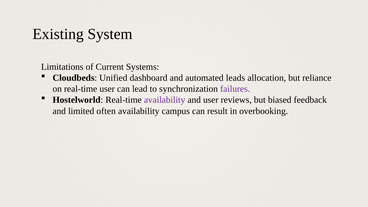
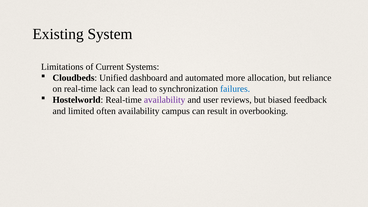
leads: leads -> more (236, 78)
real-time user: user -> lack (107, 89)
failures colour: purple -> blue (235, 89)
